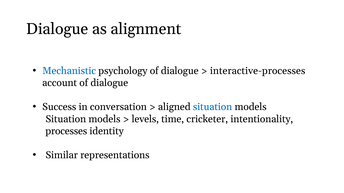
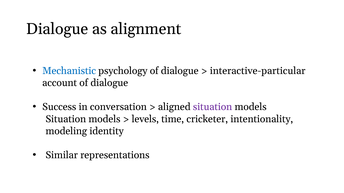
interactive-processes: interactive-processes -> interactive-particular (258, 71)
situation colour: blue -> purple (213, 107)
processes: processes -> modeling (66, 131)
